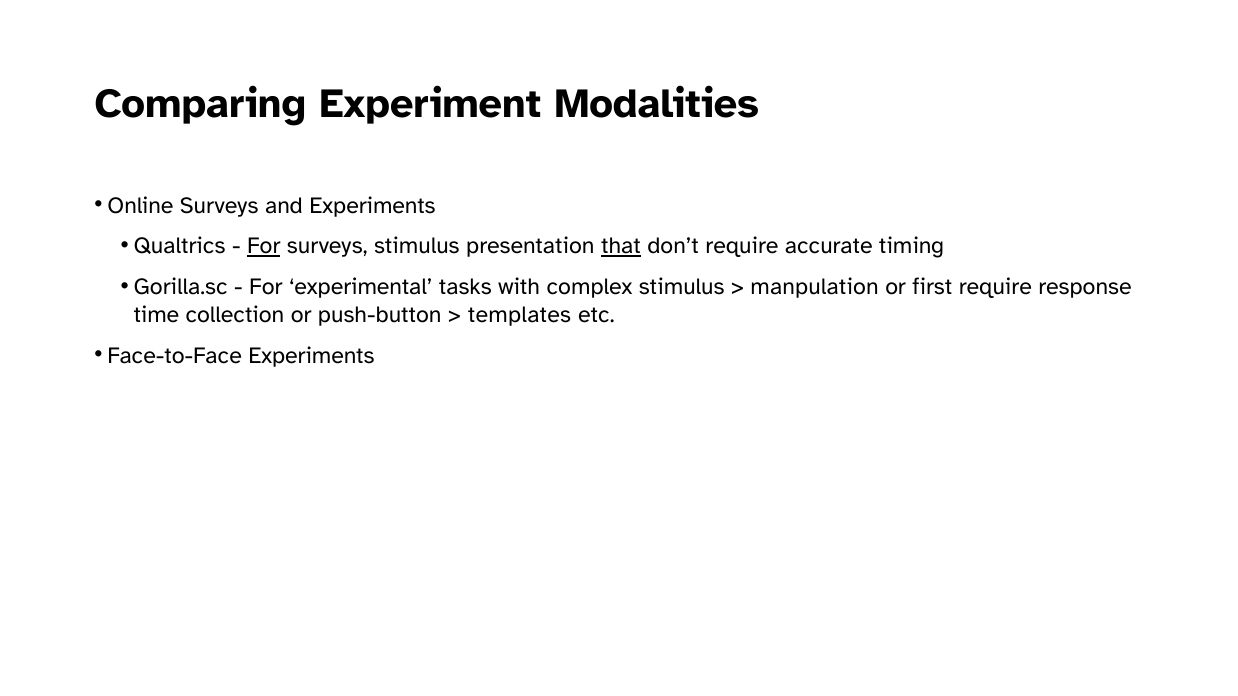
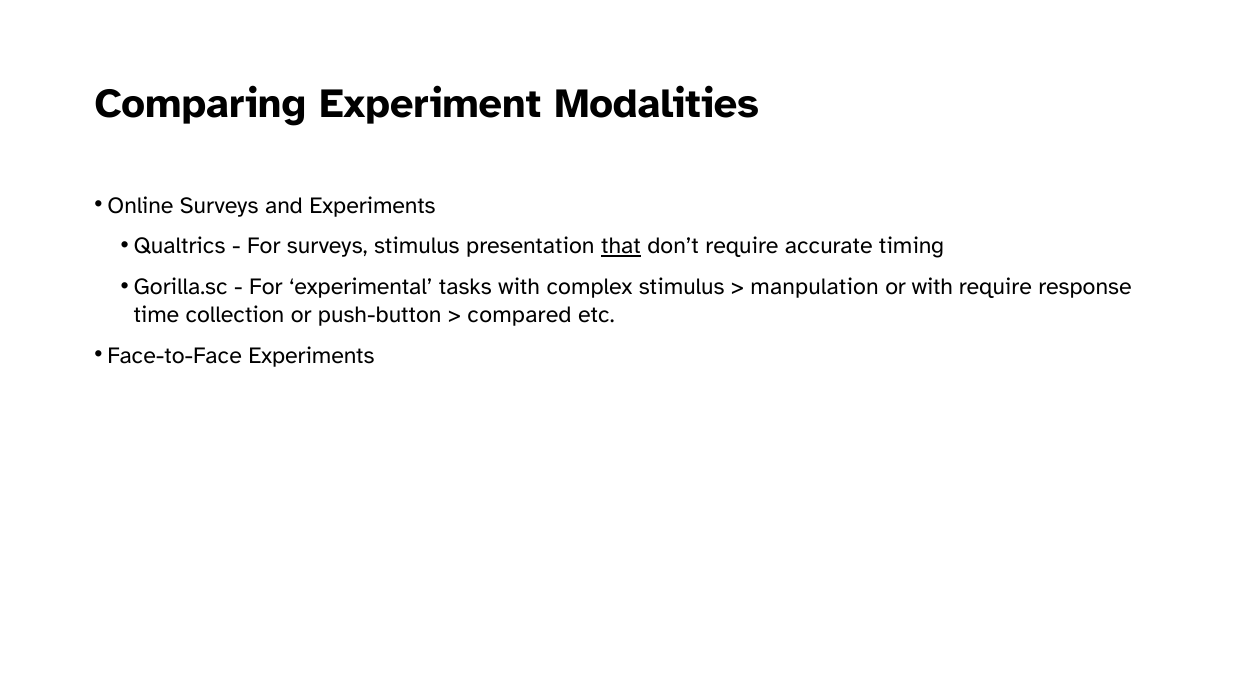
For underline: present -> none (264, 246)
or first: first -> with (932, 287)
templates: templates -> compared (520, 315)
